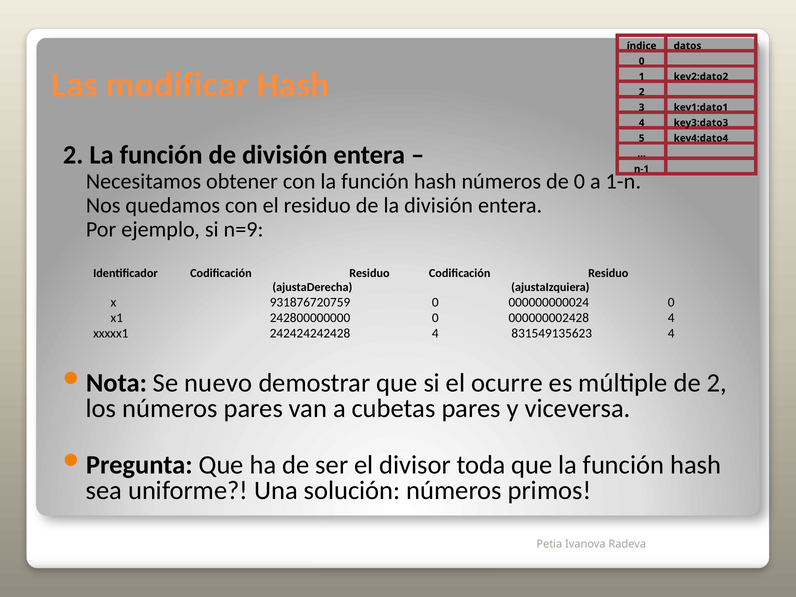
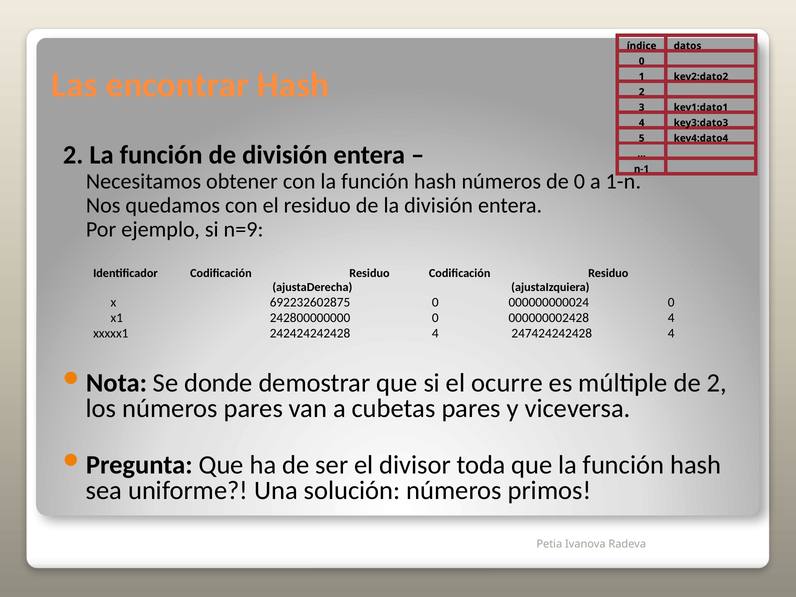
modificar: modificar -> encontrar (177, 85)
931876720759: 931876720759 -> 692232602875 (310, 302)
831549135623: 831549135623 -> 247424242428 (552, 333)
nuevo: nuevo -> donde (218, 383)
